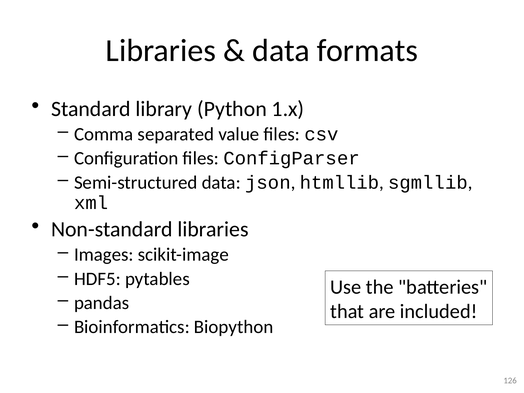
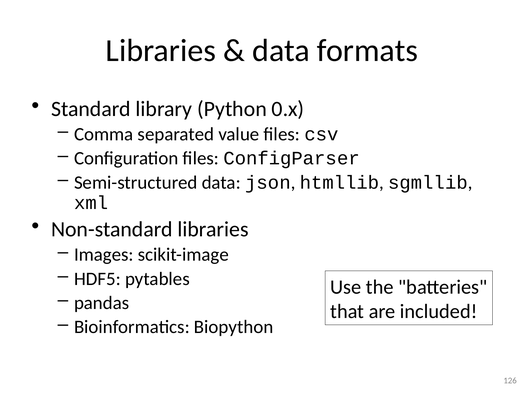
1.x: 1.x -> 0.x (288, 109)
